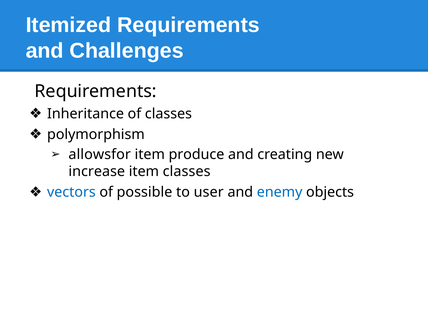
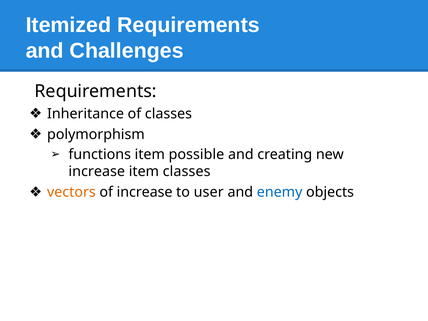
allowsfor: allowsfor -> functions (100, 154)
produce: produce -> possible (196, 154)
vectors colour: blue -> orange (71, 192)
of possible: possible -> increase (145, 192)
